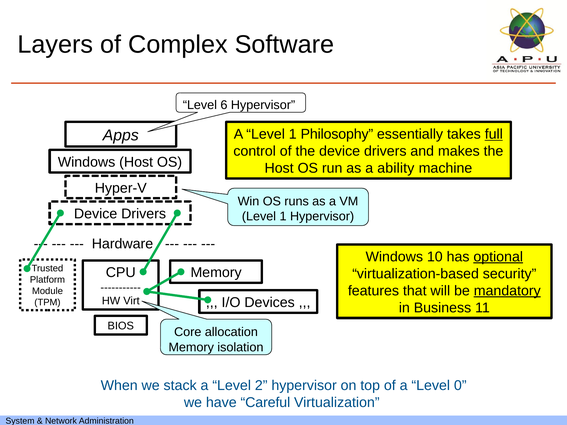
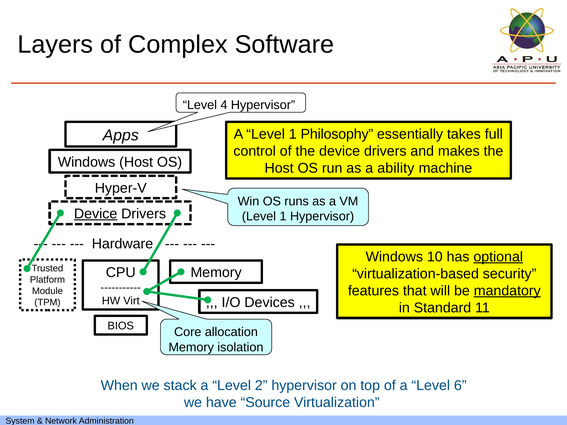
6: 6 -> 4 (224, 105)
full underline: present -> none (494, 134)
Device underline: none -> present (96, 214)
Business: Business -> Standard (442, 308)
0: 0 -> 6 (460, 386)
Careful: Careful -> Source (265, 403)
